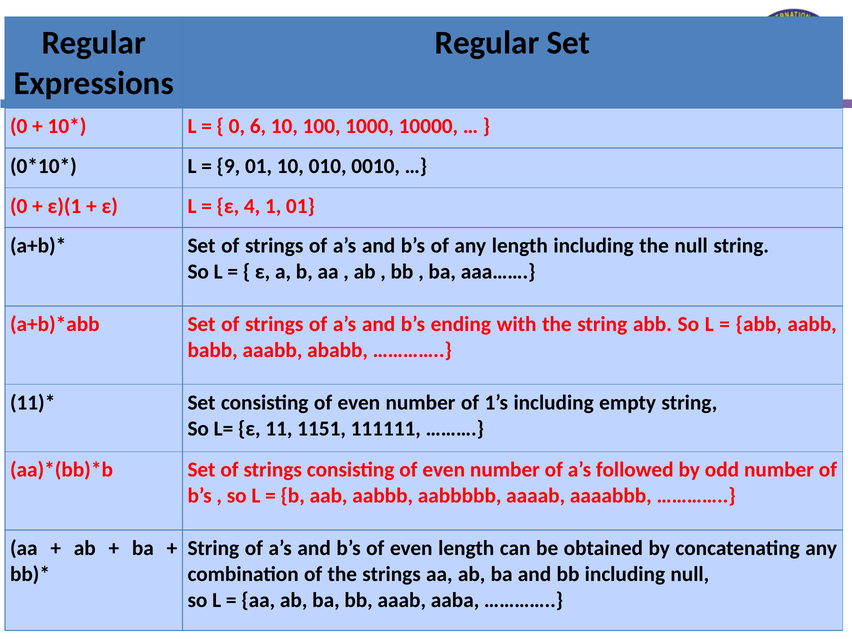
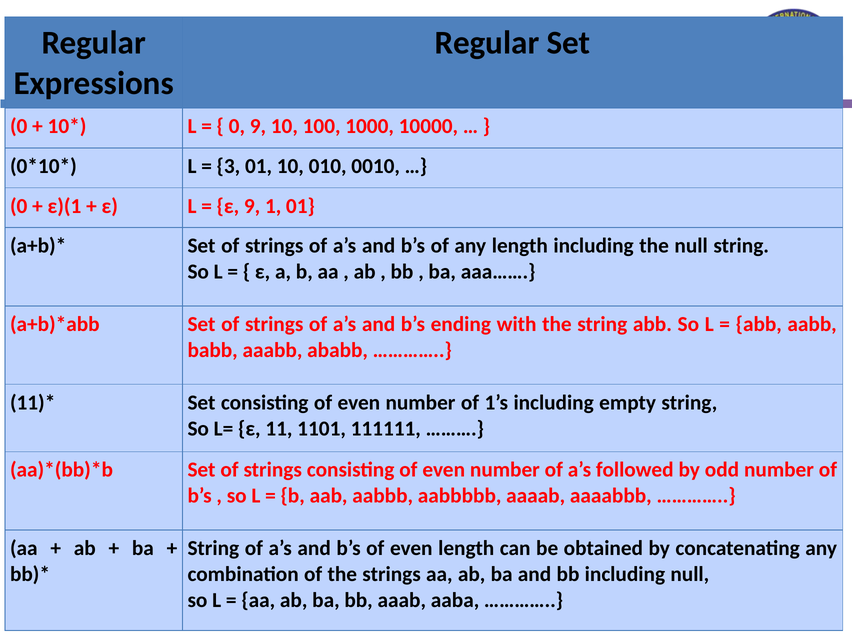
0 6: 6 -> 9 (258, 126)
9: 9 -> 3 (228, 166)
ε 4: 4 -> 9 (252, 206)
1151: 1151 -> 1101 (322, 429)
